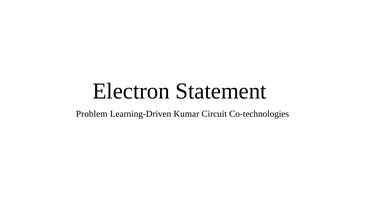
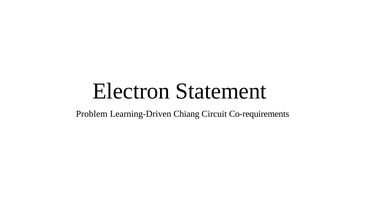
Kumar: Kumar -> Chiang (186, 114)
Co-technologies: Co-technologies -> Co-requirements (259, 114)
